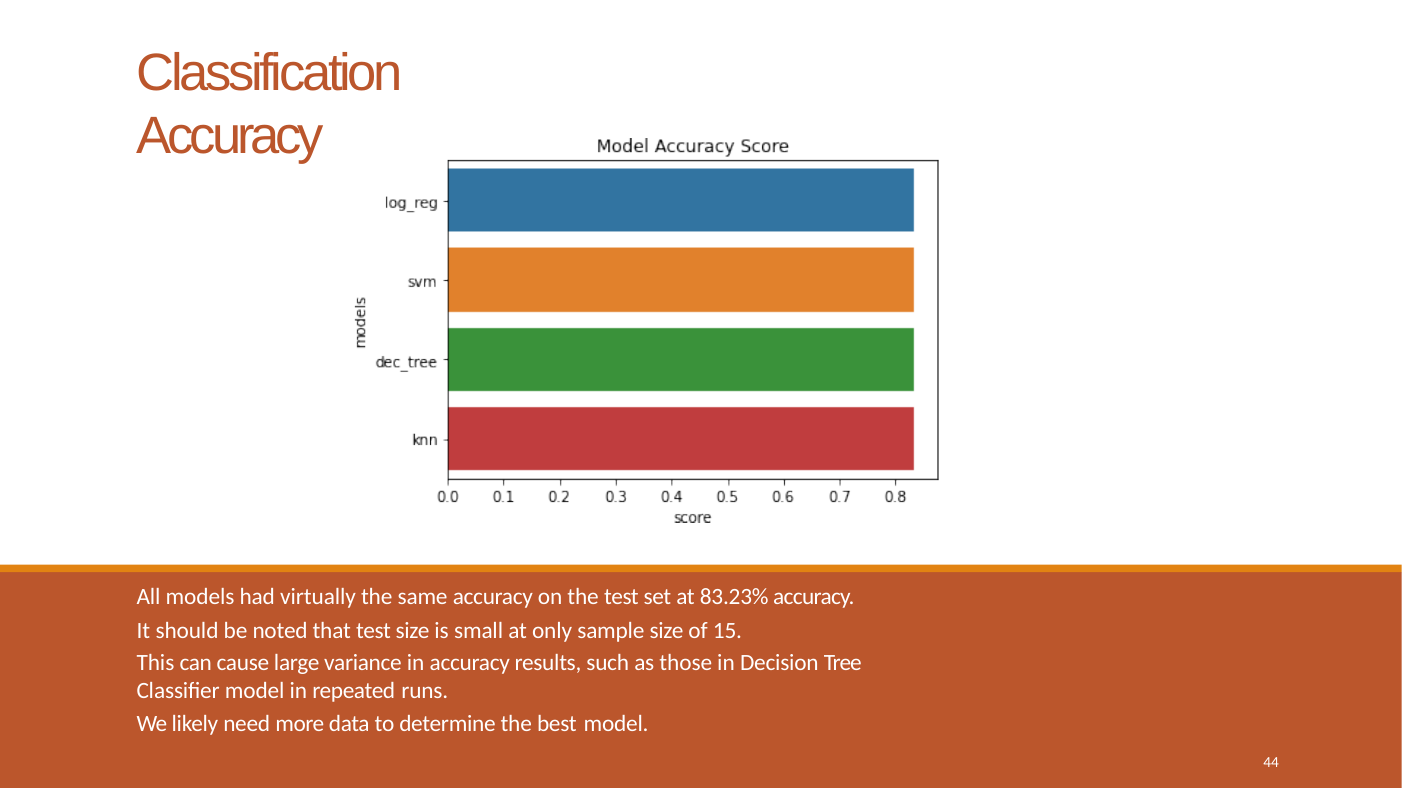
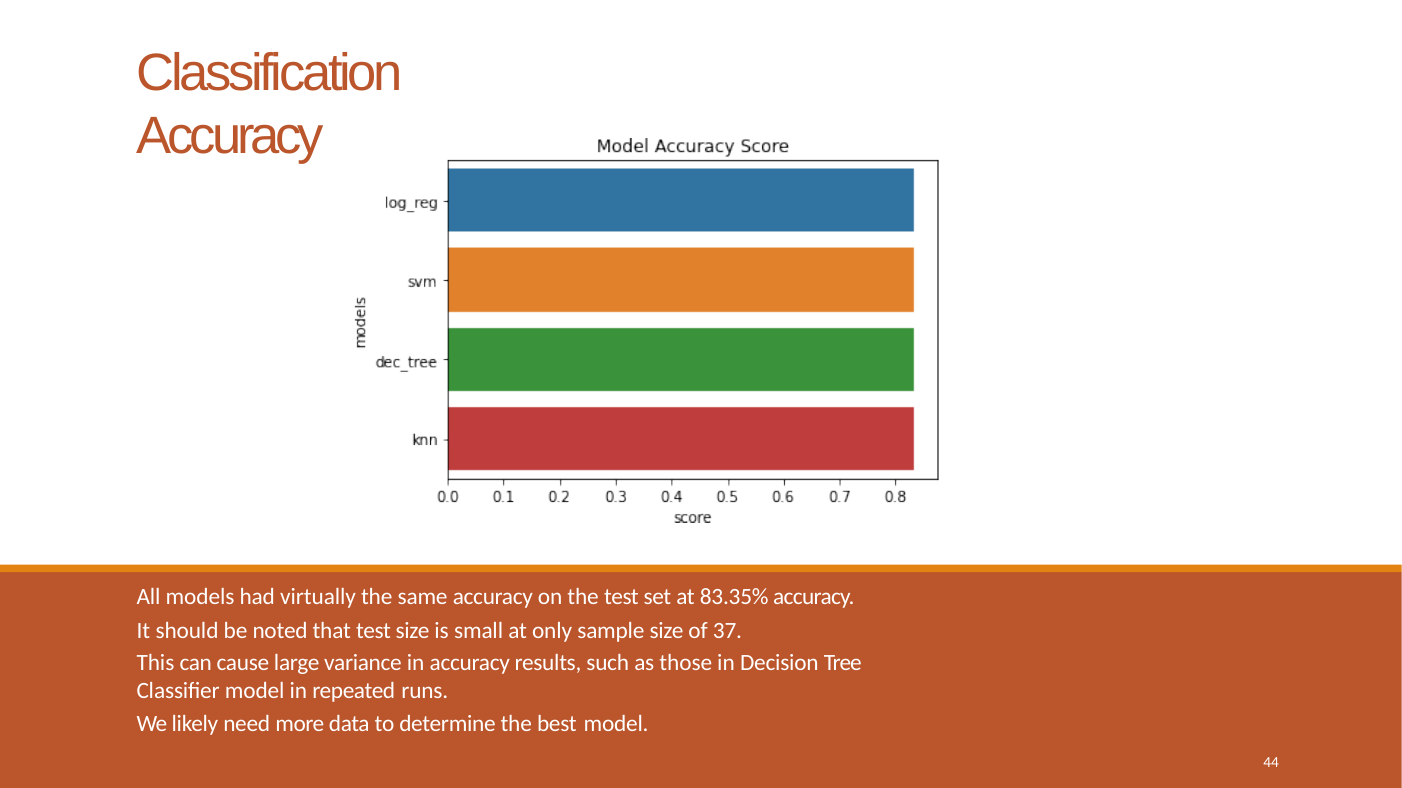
83.23%: 83.23% -> 83.35% (734, 598)
15: 15 -> 37 (727, 631)
